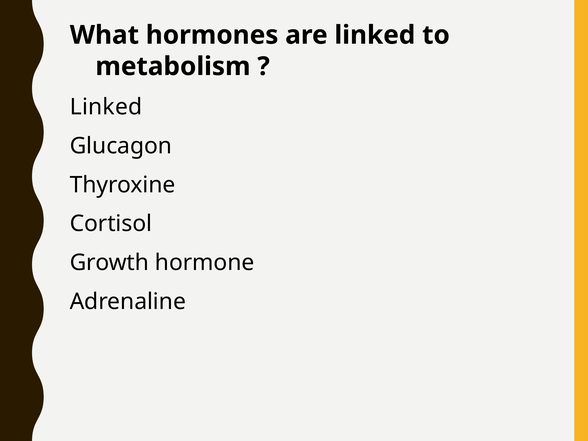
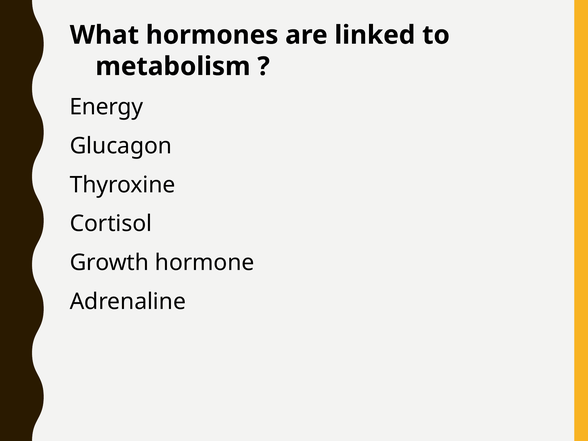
Linked: Linked -> Energy (106, 107)
